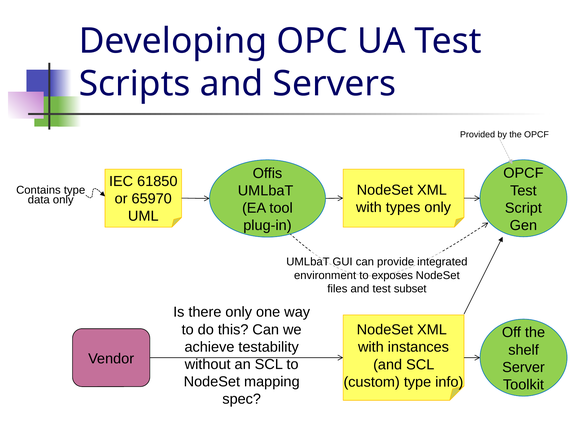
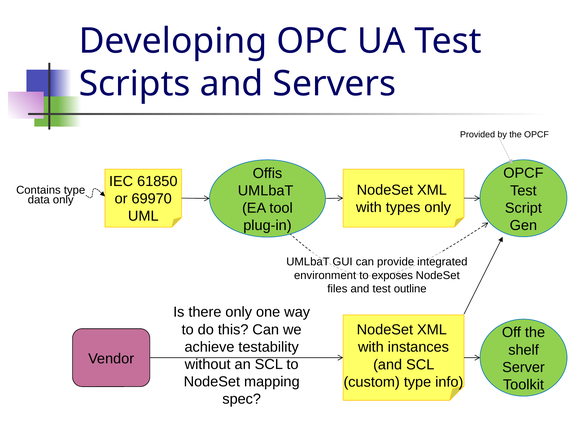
65970: 65970 -> 69970 (152, 199)
subset: subset -> outline (410, 289)
